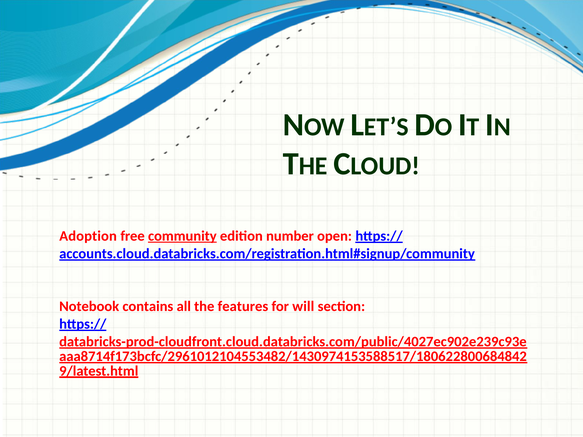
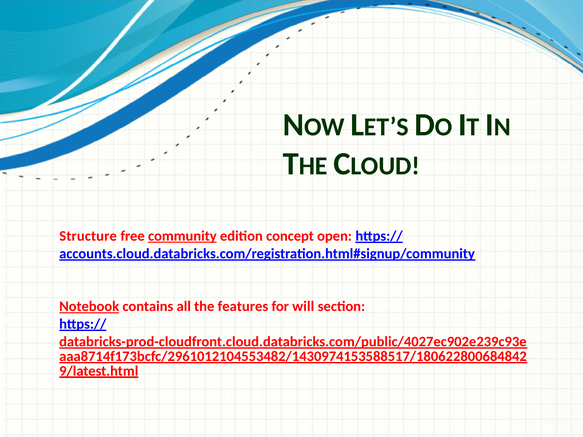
Adoption: Adoption -> Structure (88, 236)
number: number -> concept (290, 236)
Notebook underline: none -> present (89, 307)
